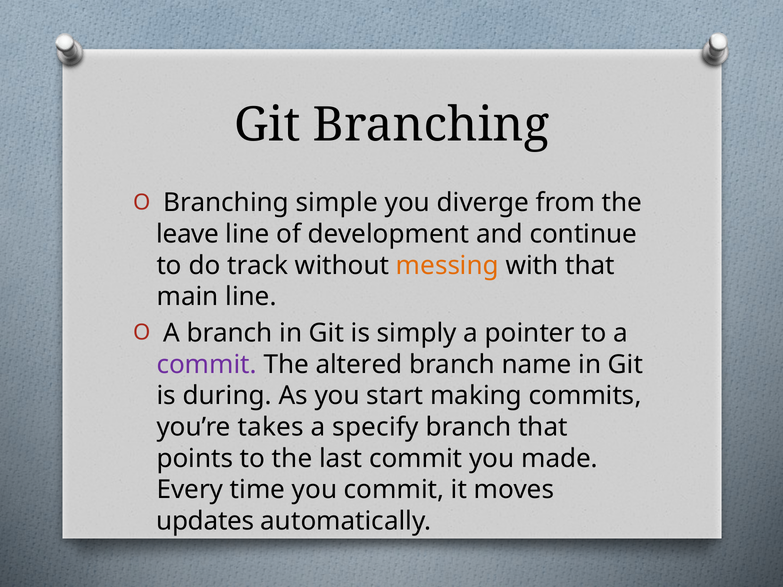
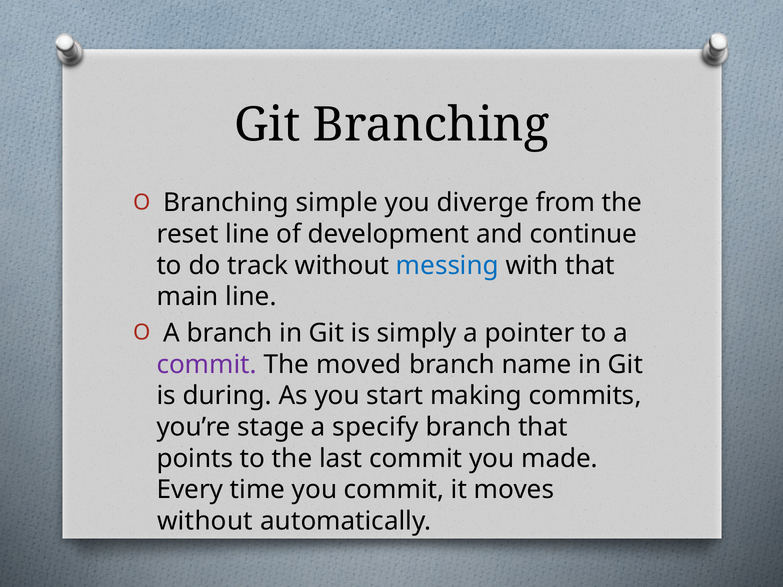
leave: leave -> reset (188, 234)
messing colour: orange -> blue (447, 266)
altered: altered -> moved (359, 365)
takes: takes -> stage (271, 427)
updates: updates -> without (205, 521)
